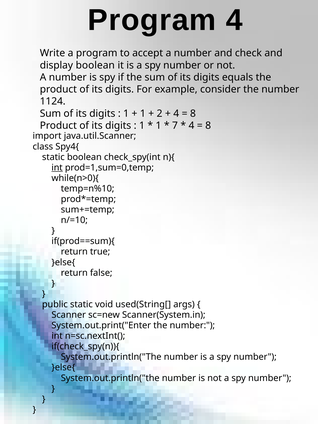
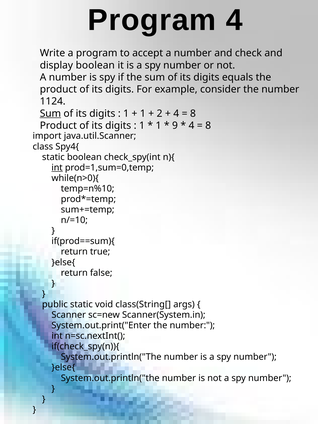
Sum underline: none -> present (50, 113)
7: 7 -> 9 (175, 126)
used(String[: used(String[ -> class(String[ (143, 304)
